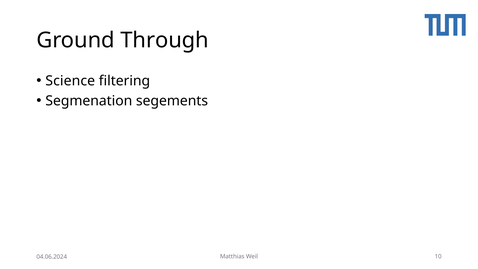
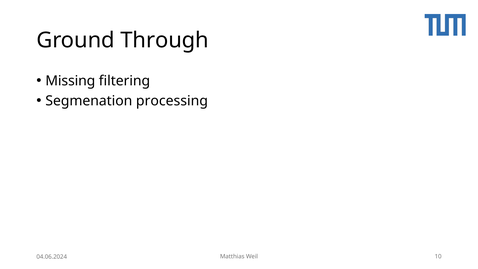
Science: Science -> Missing (70, 81)
segements: segements -> processing (172, 101)
